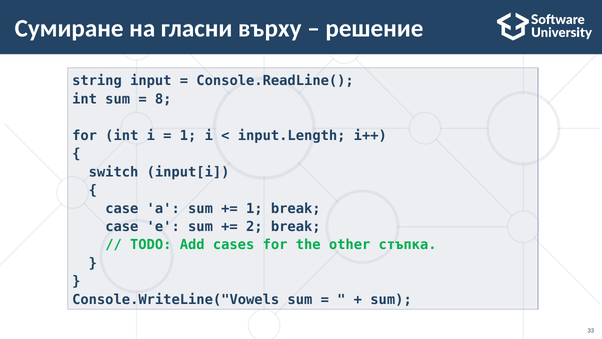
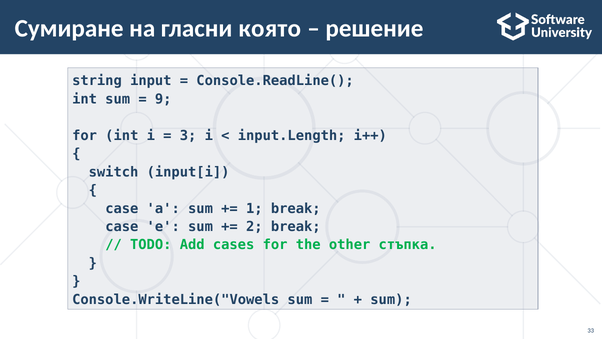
върху: върху -> която (270, 29)
8: 8 -> 9 (163, 99)
1: 1 -> 3 (188, 135)
